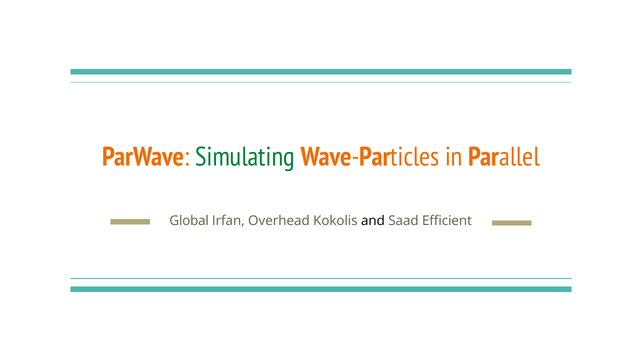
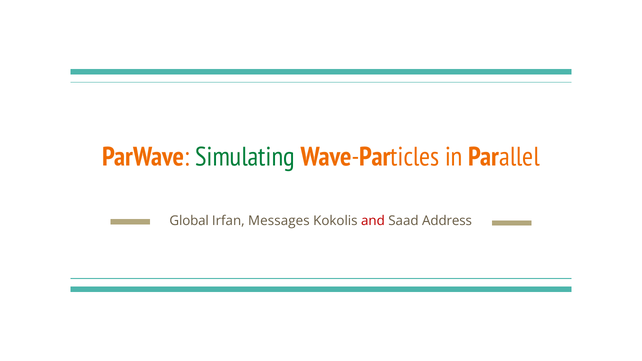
Overhead: Overhead -> Messages (279, 221)
and colour: black -> red (373, 221)
Efficient: Efficient -> Address (447, 221)
